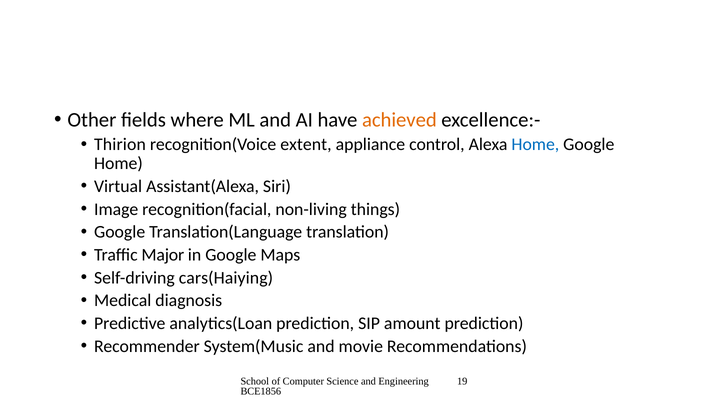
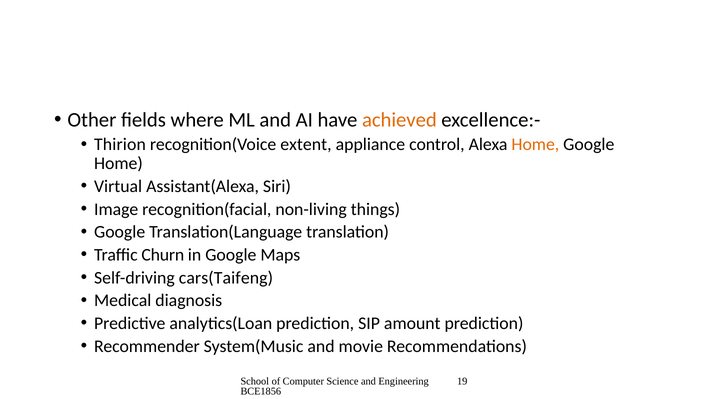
Home colour: blue -> orange (535, 145)
Major: Major -> Churn (163, 255)
cars(Haiying: cars(Haiying -> cars(Taifeng (226, 278)
